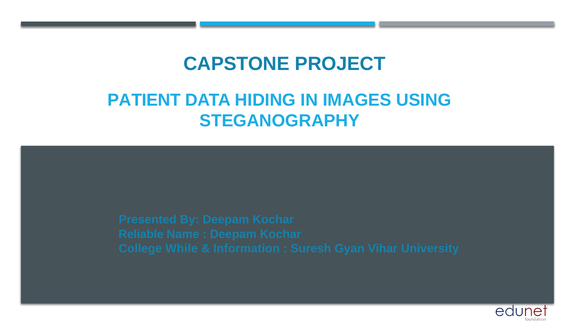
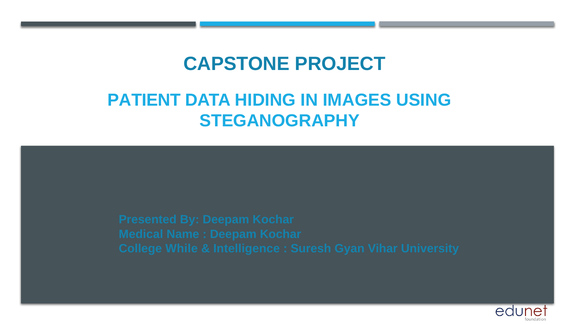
Reliable: Reliable -> Medical (141, 234)
Information: Information -> Intelligence (247, 248)
